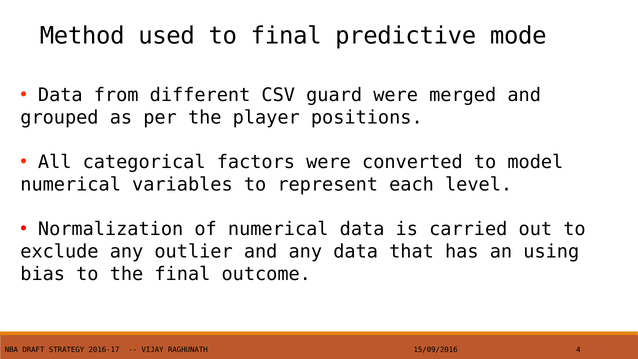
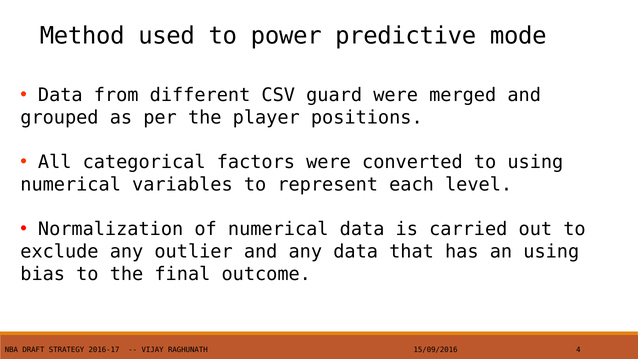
to final: final -> power (286, 36)
to model: model -> using (535, 162)
